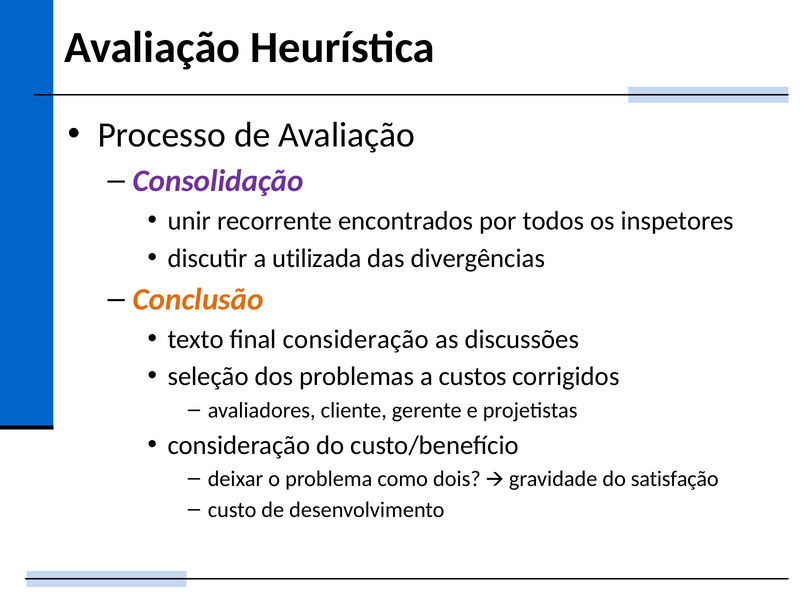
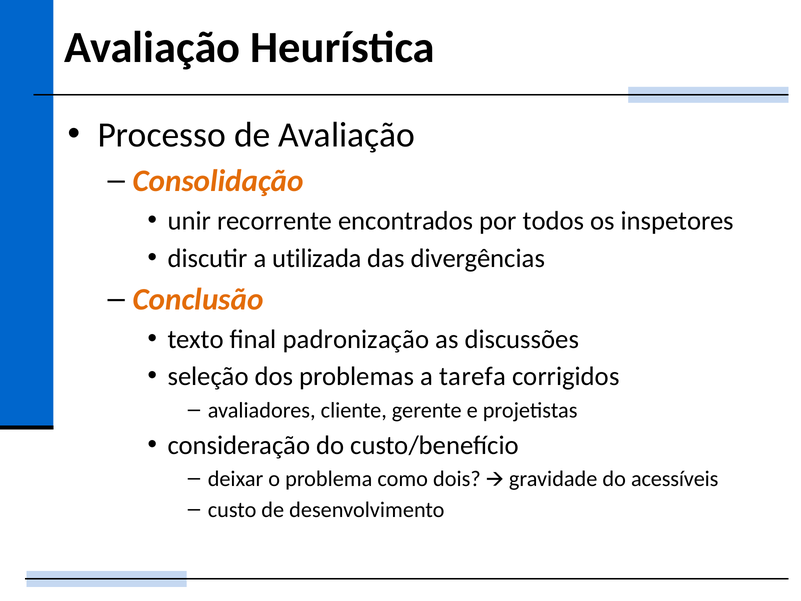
Consolidação colour: purple -> orange (218, 181)
final consideração: consideração -> padronização (356, 339)
custos: custos -> tarefa (473, 376)
satisfação: satisfação -> acessíveis (675, 479)
